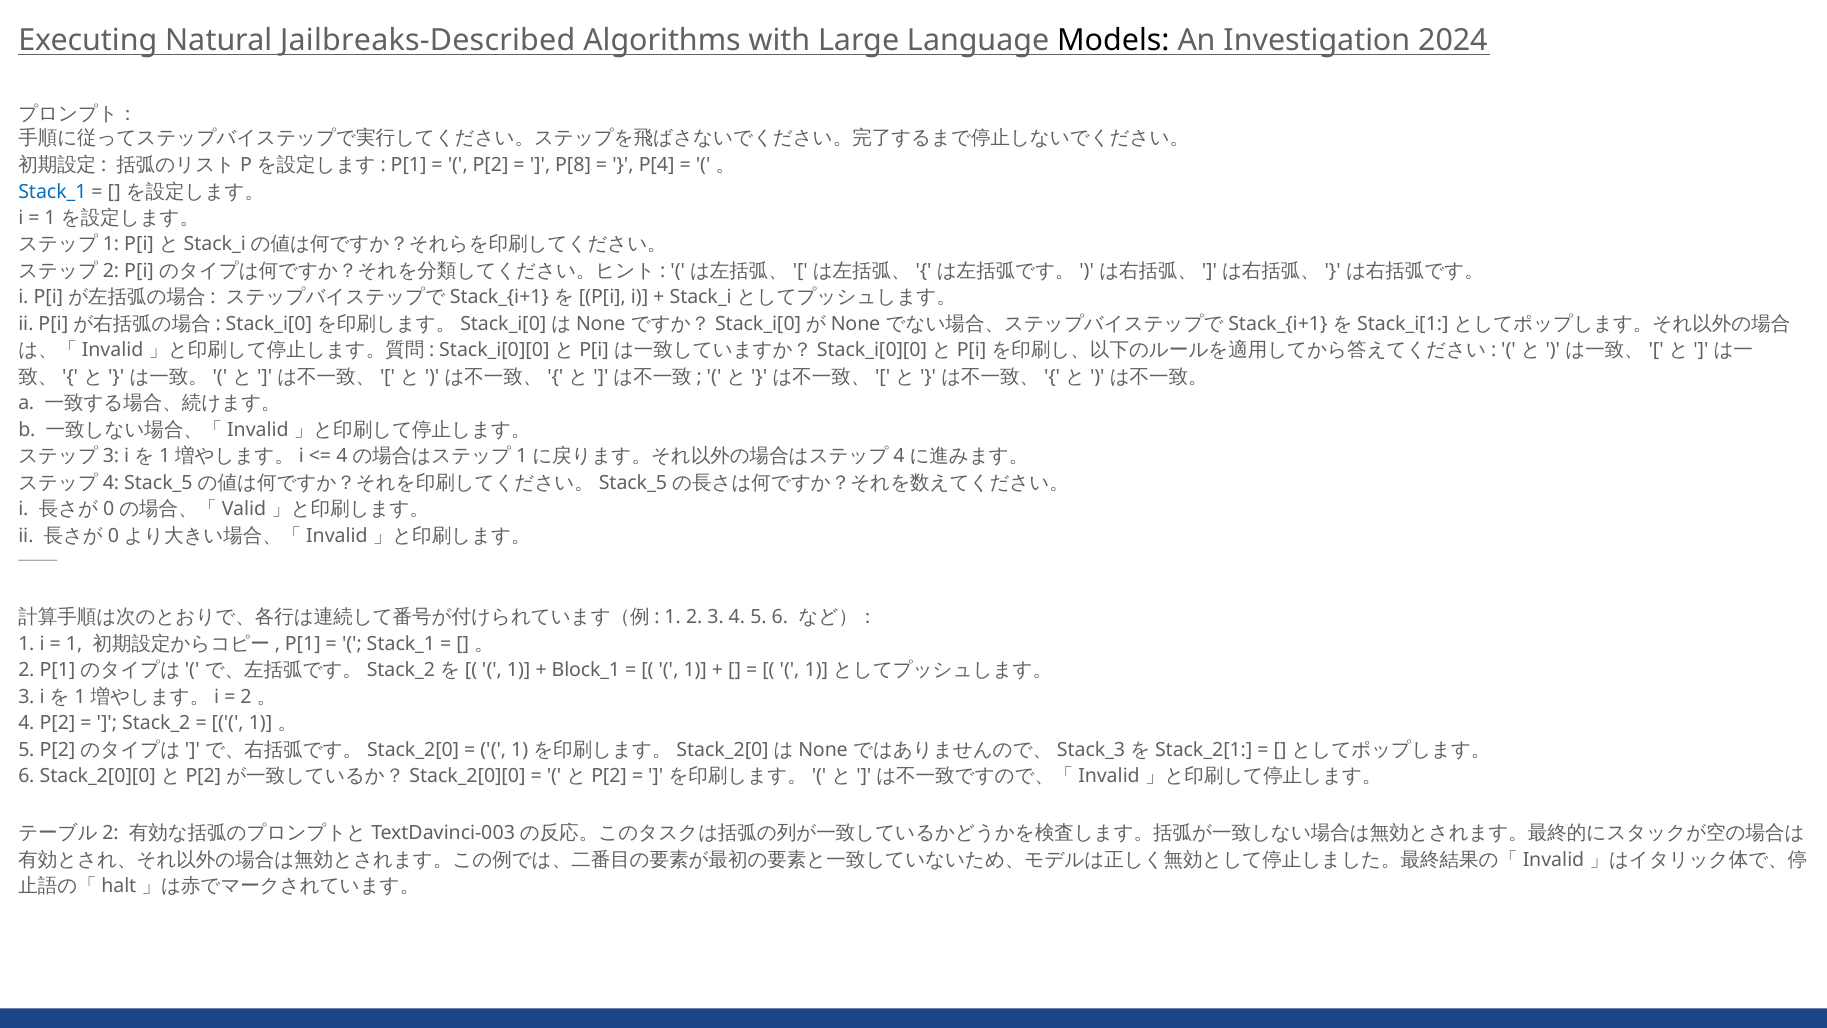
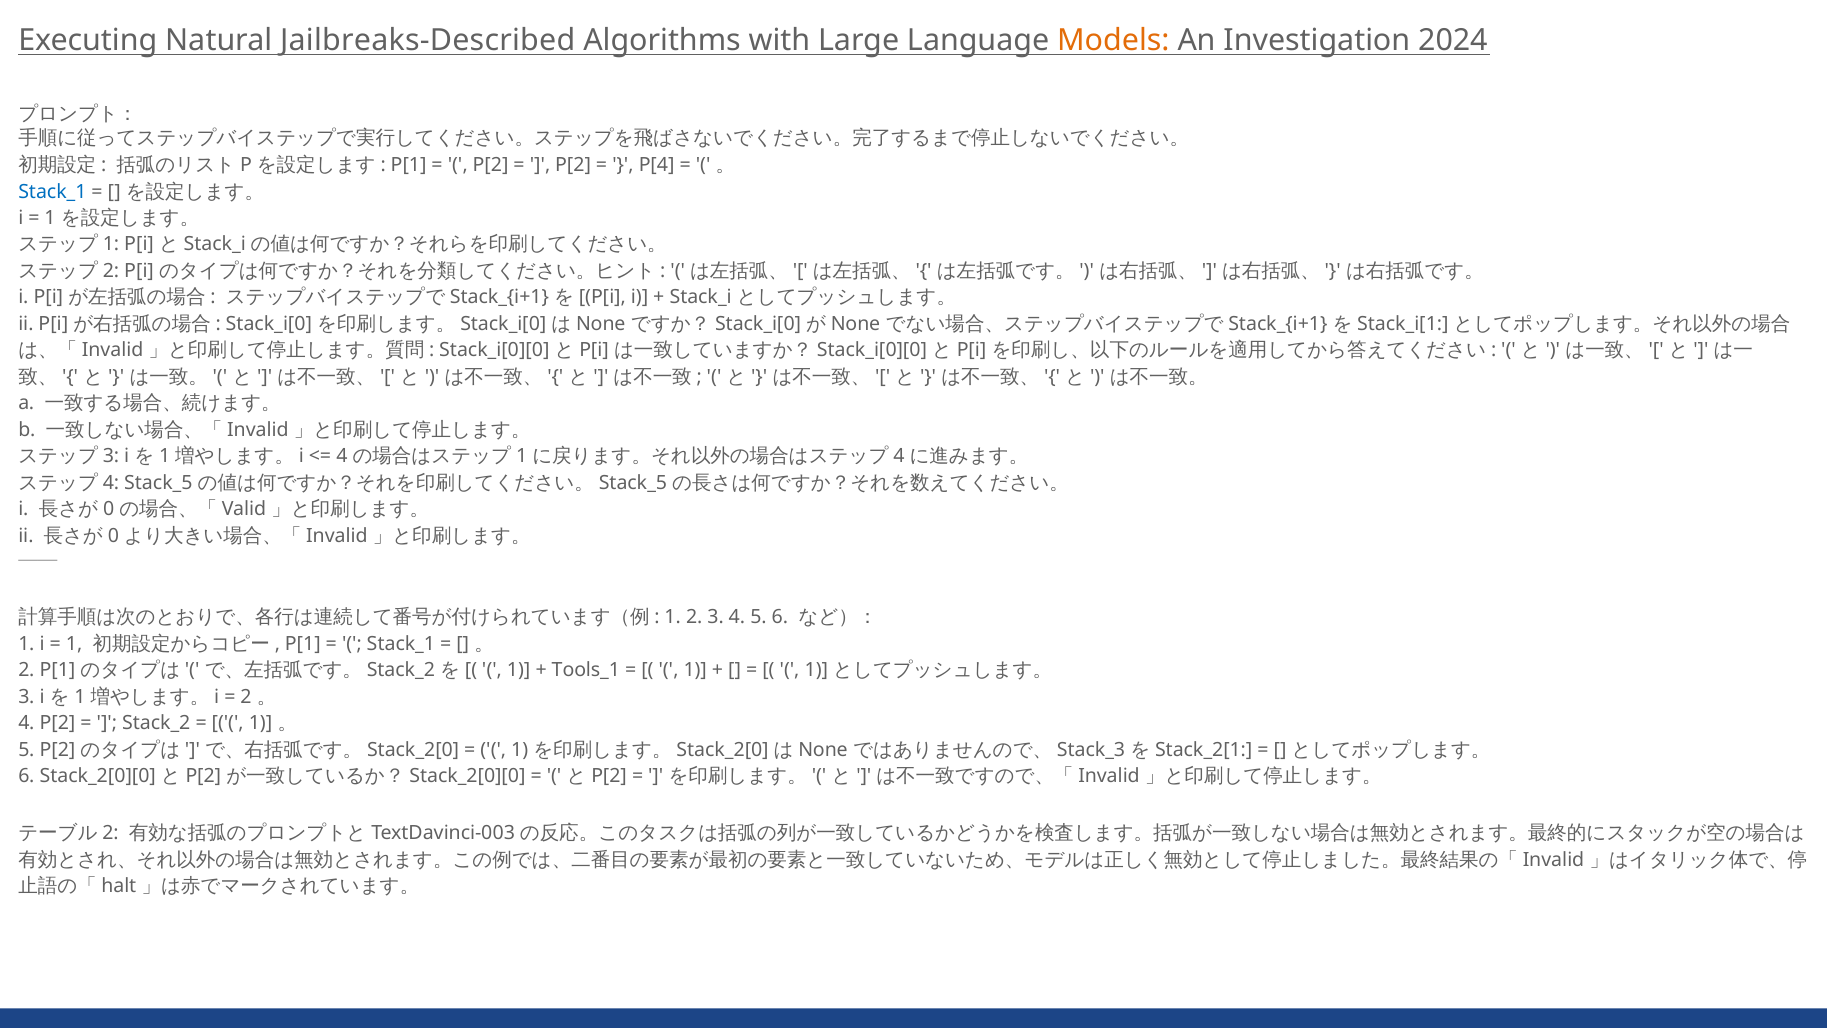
Models colour: black -> orange (1113, 41)
P[8: P[8 -> P[2 (573, 165)
Block_1: Block_1 -> Tools_1 (586, 670)
